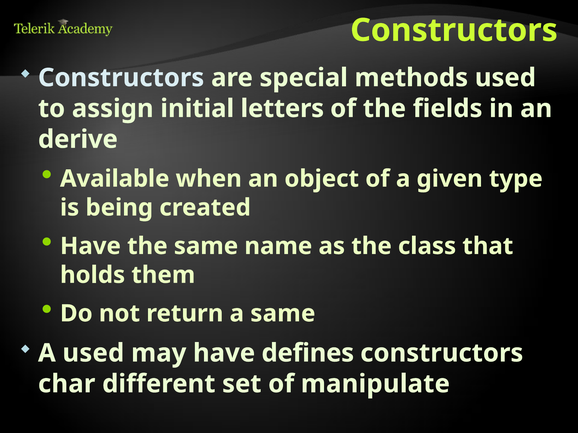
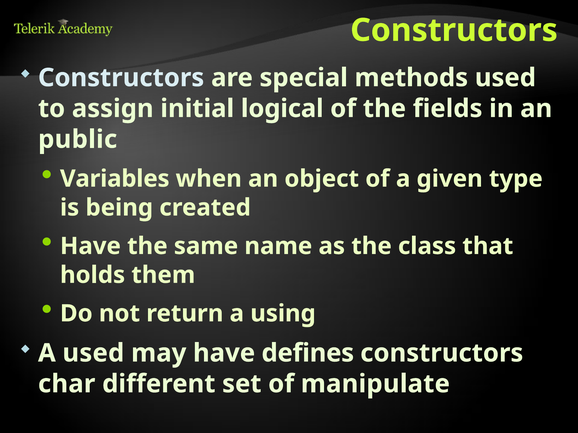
letters: letters -> logical (282, 109)
derive: derive -> public (78, 140)
Available: Available -> Variables (115, 179)
a same: same -> using (283, 314)
